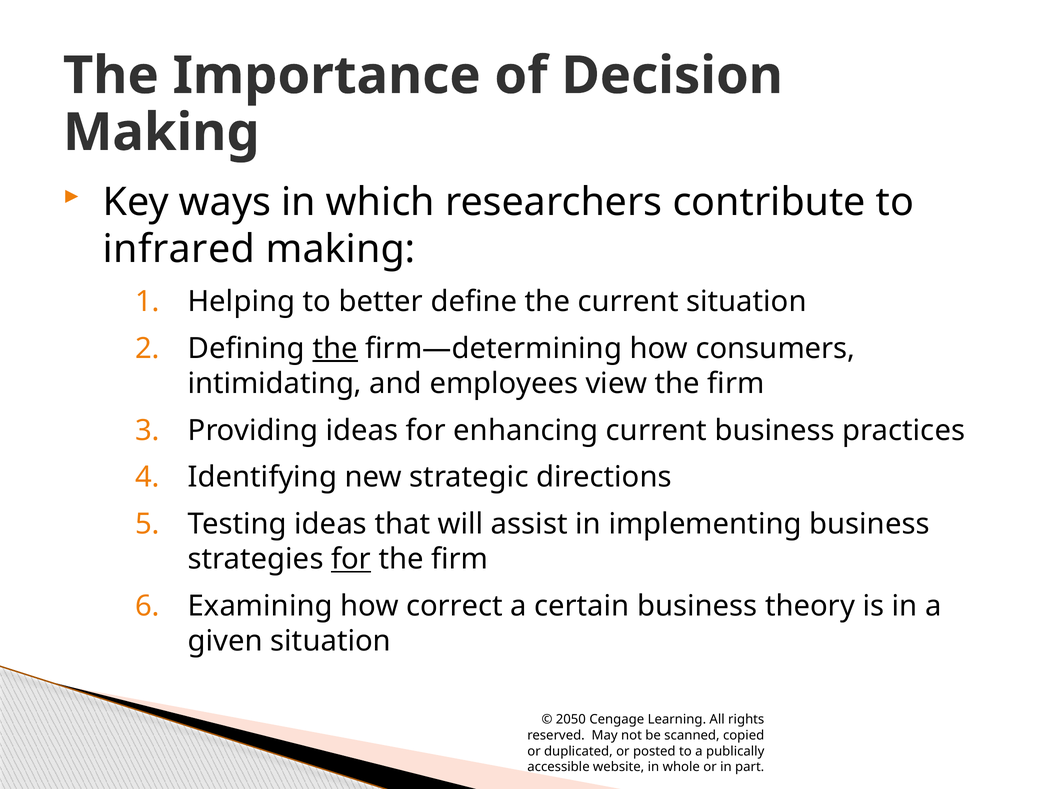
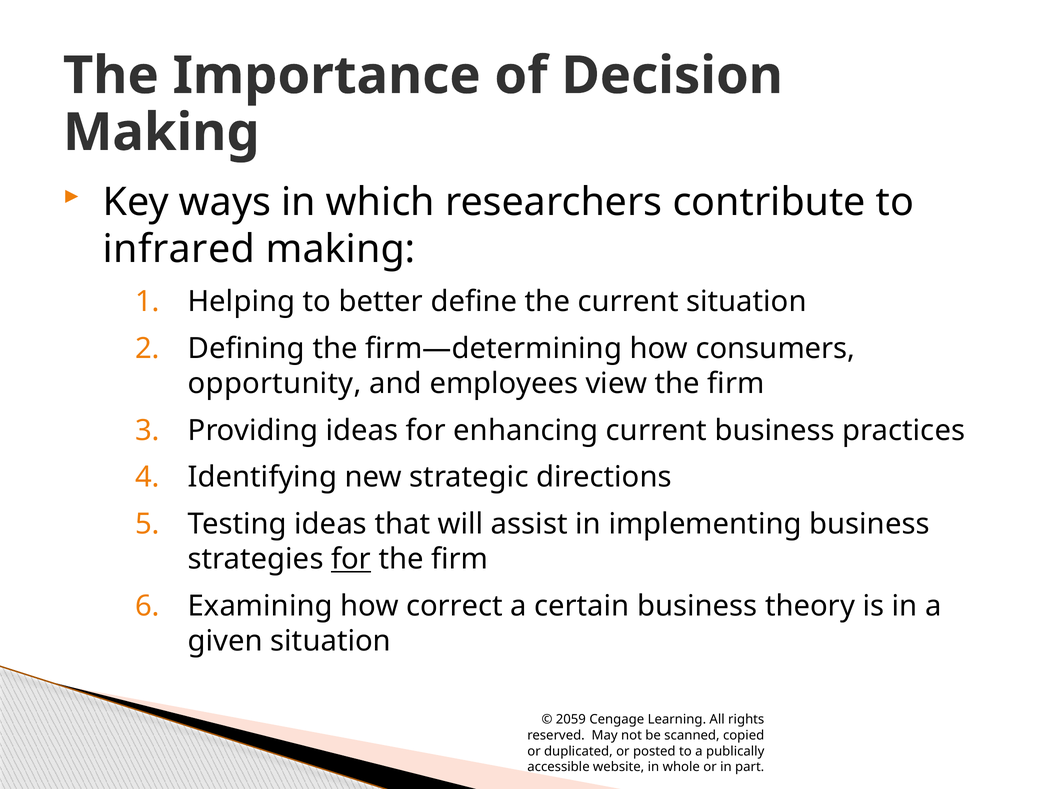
the underline: present -> none (335, 348)
intimidating: intimidating -> opportunity (275, 384)
2050: 2050 -> 2059 (571, 720)
